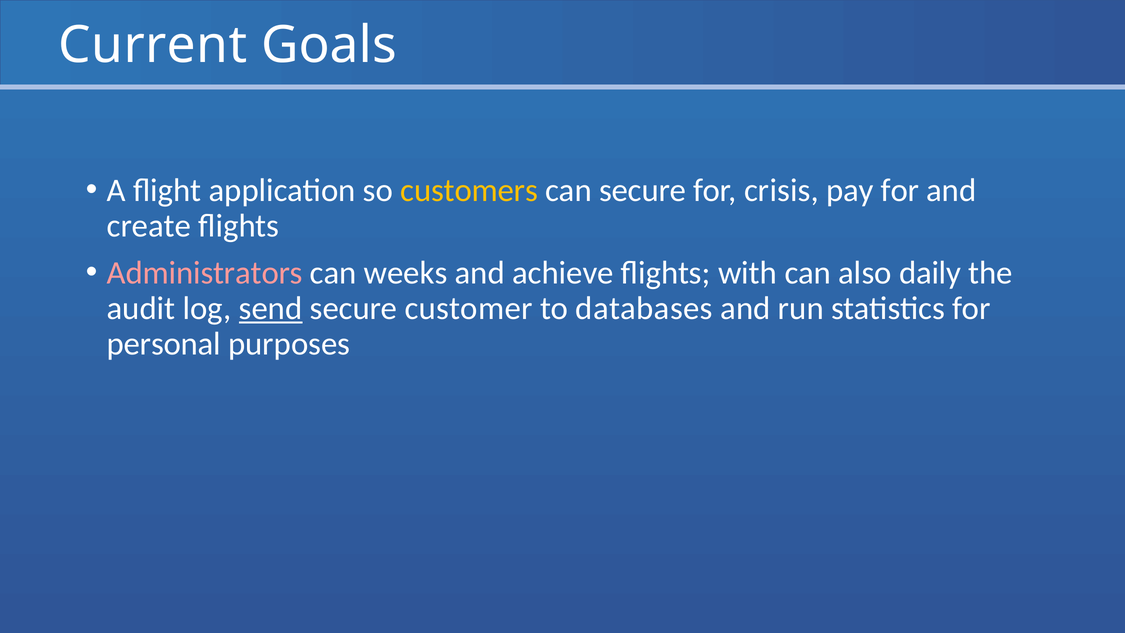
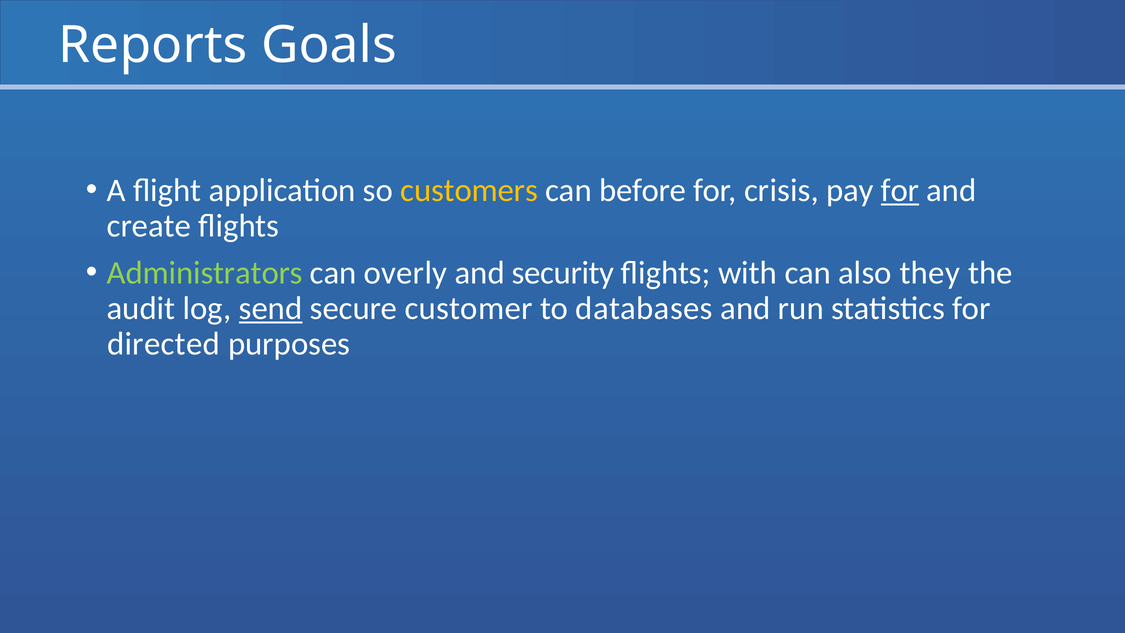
Current: Current -> Reports (153, 45)
can secure: secure -> before (643, 190)
for underline: none -> present (900, 190)
Administrators colour: pink -> light green (205, 273)
weeks: weeks -> overly (405, 273)
achieve: achieve -> security (563, 273)
daily: daily -> they (930, 273)
personal: personal -> directed (164, 344)
